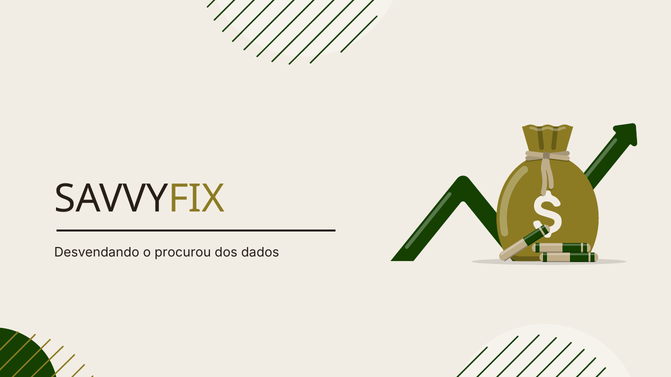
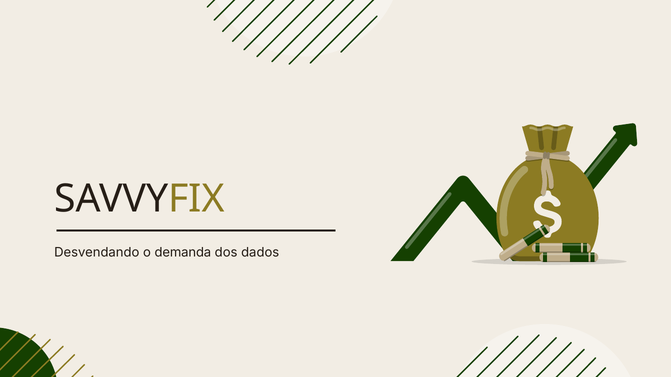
procurou: procurou -> demanda (183, 253)
